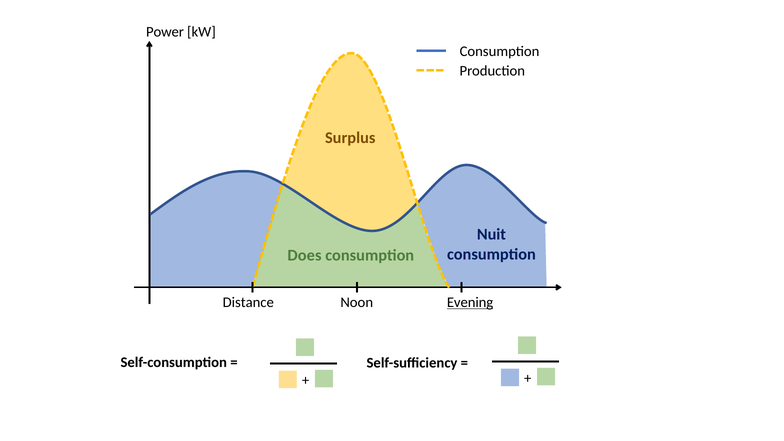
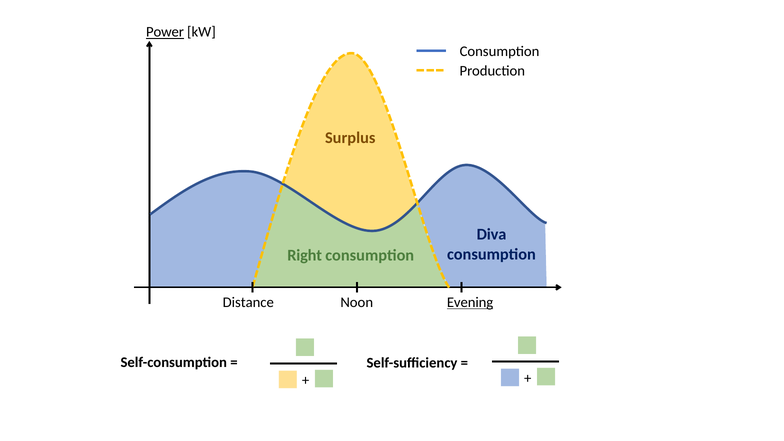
Power underline: none -> present (165, 32)
Nuit: Nuit -> Diva (492, 235)
Does: Does -> Right (305, 255)
